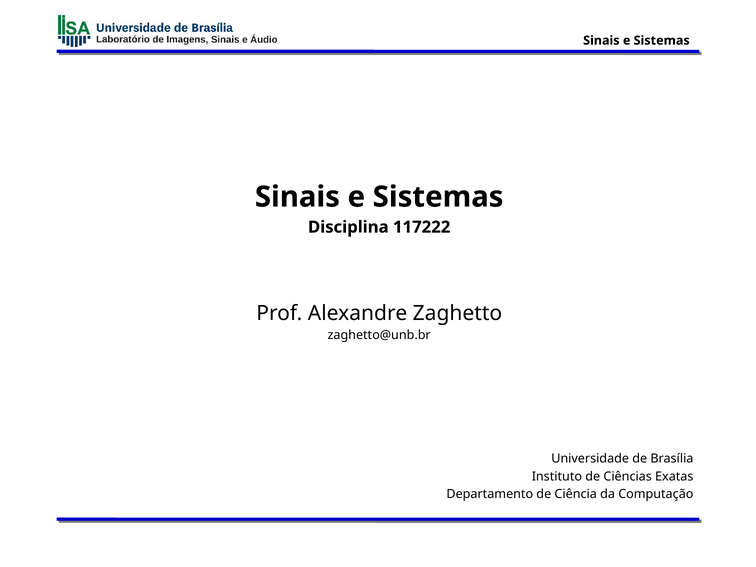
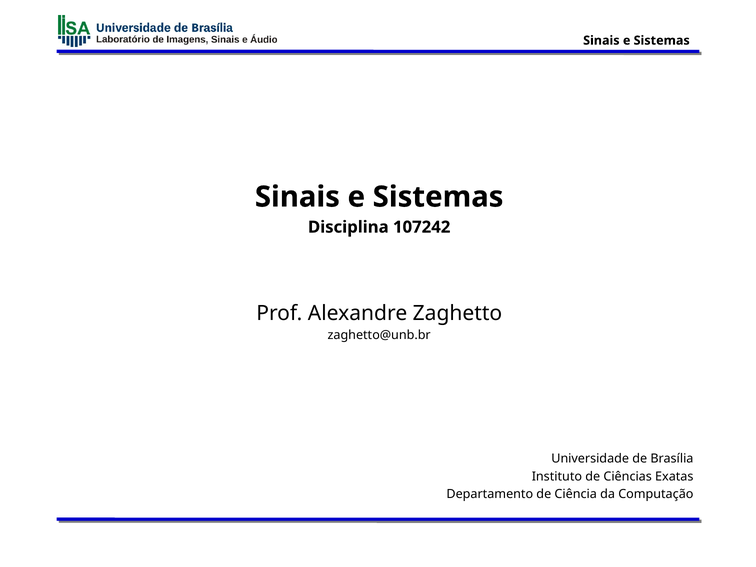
117222: 117222 -> 107242 (422, 227)
